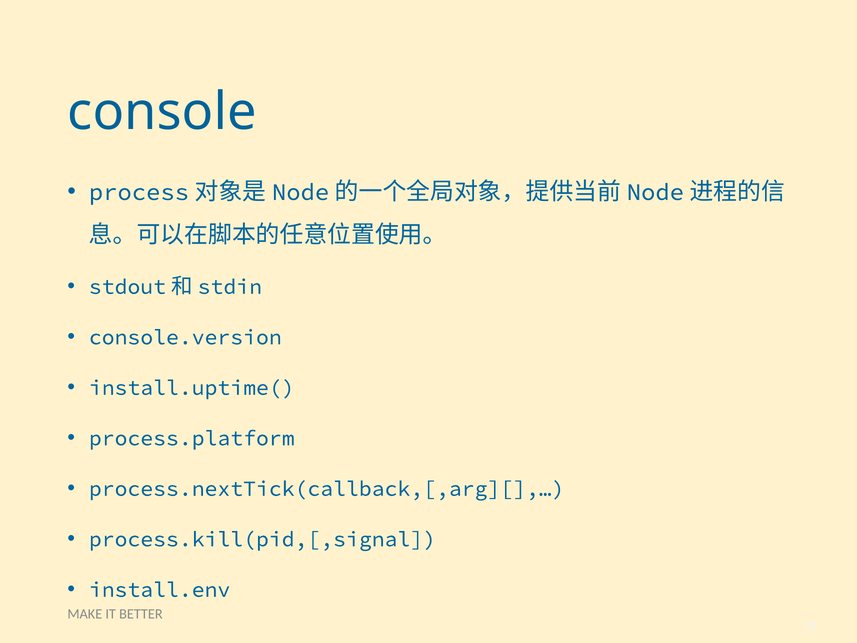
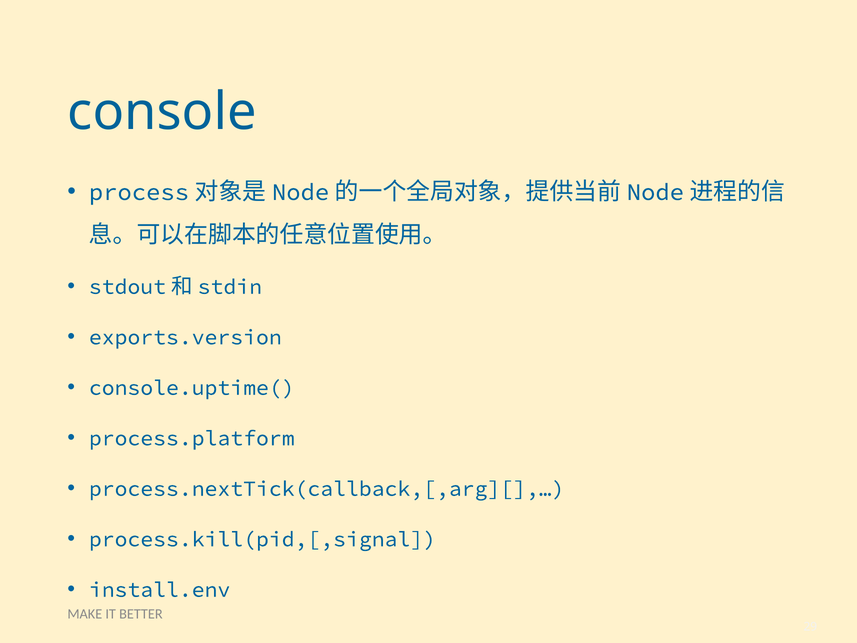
console.version: console.version -> exports.version (185, 337)
install.uptime(: install.uptime( -> console.uptime( (192, 388)
